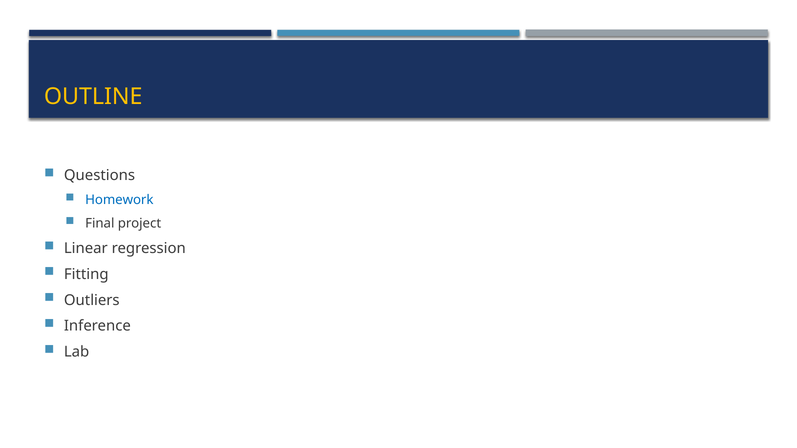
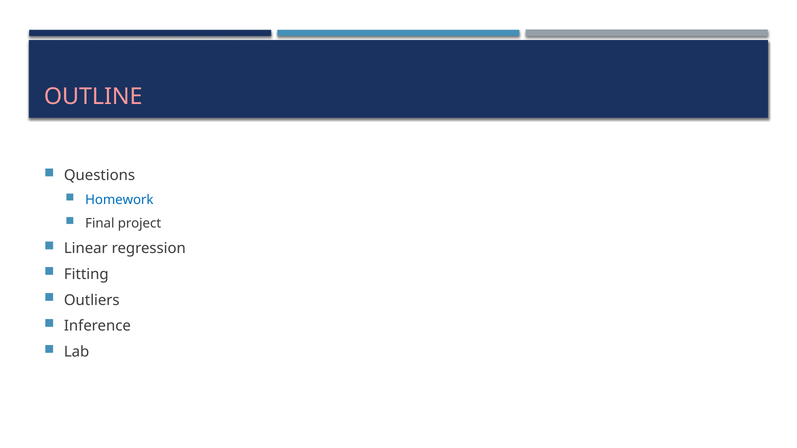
OUTLINE colour: yellow -> pink (93, 97)
